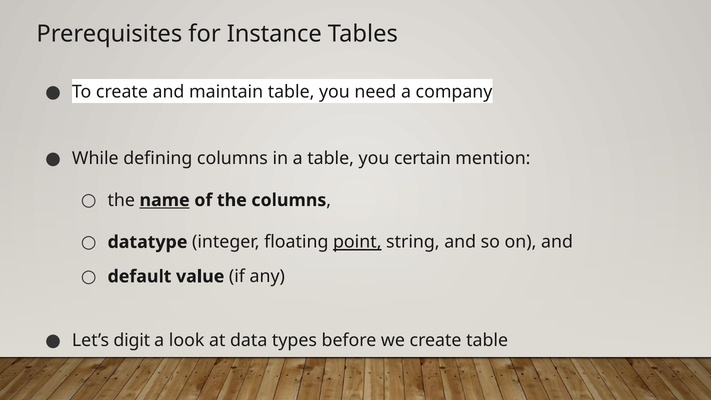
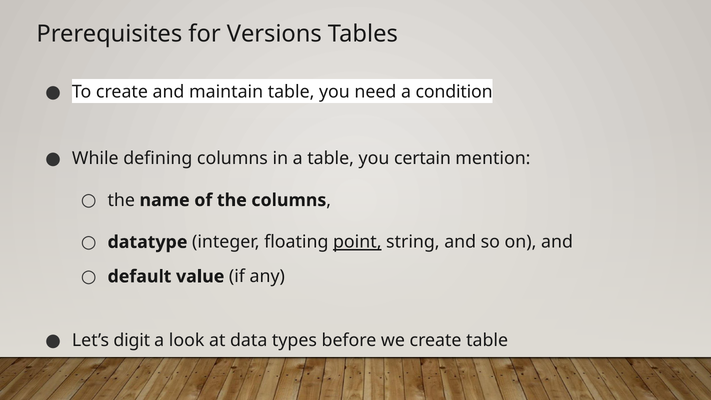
Instance: Instance -> Versions (274, 34)
company: company -> condition (454, 92)
name underline: present -> none (165, 200)
